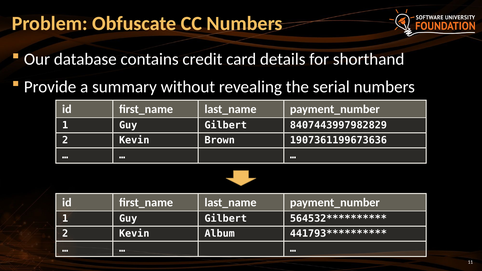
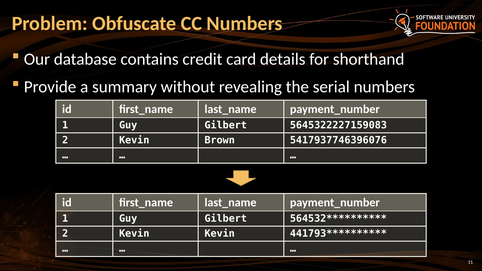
8407443997982829: 8407443997982829 -> 5645322227159083 (338, 125)
1907361199673636: 1907361199673636 -> 5417937746396076 (338, 140)
Kevin Album: Album -> Kevin (220, 234)
